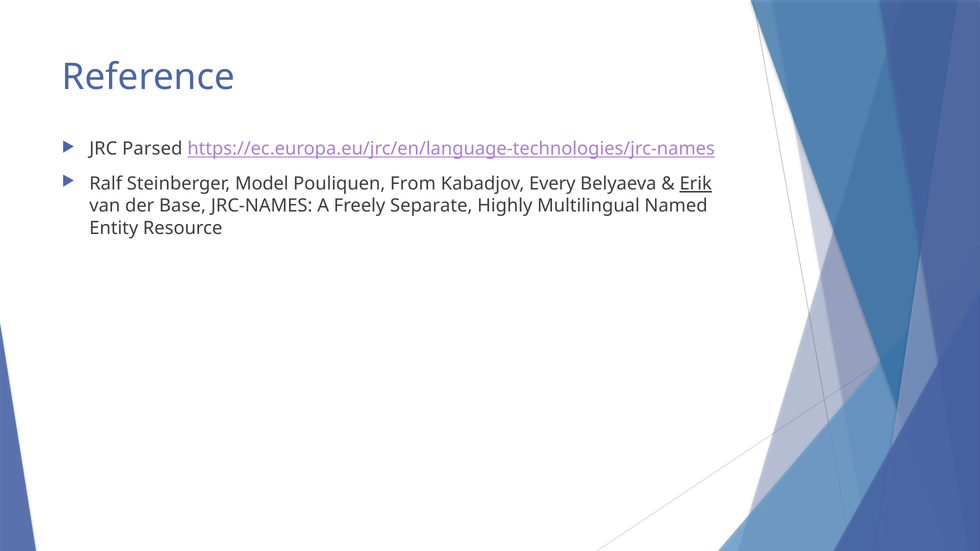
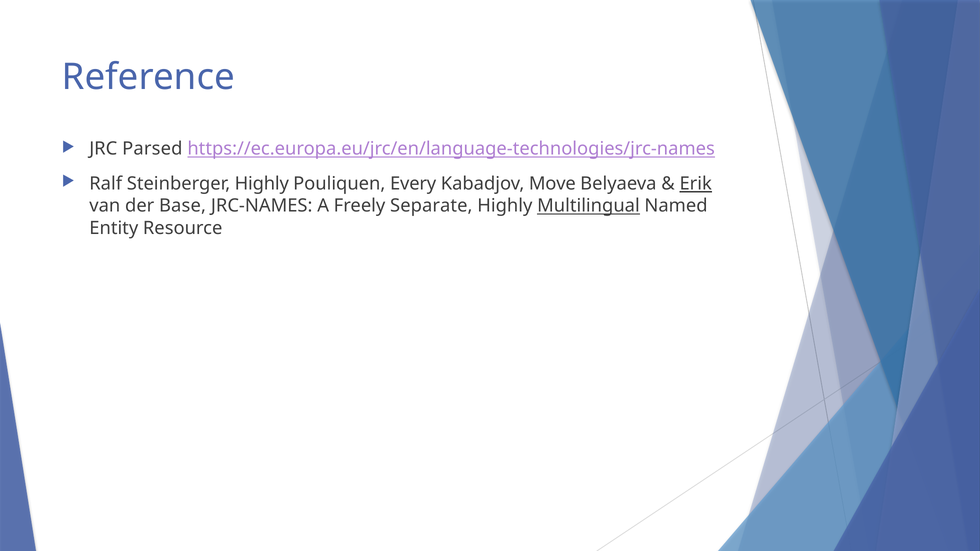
Steinberger Model: Model -> Highly (262, 184)
From: From -> Every (413, 184)
Every: Every -> Move (552, 184)
Multilingual underline: none -> present (588, 206)
